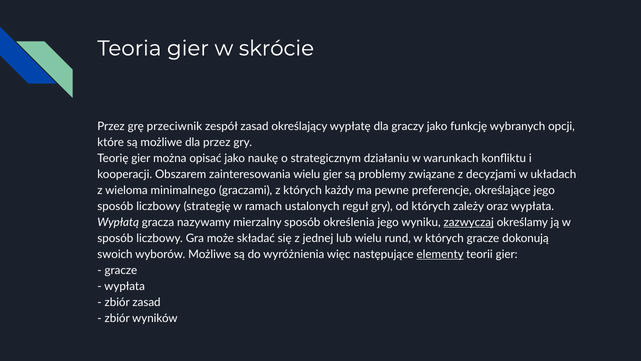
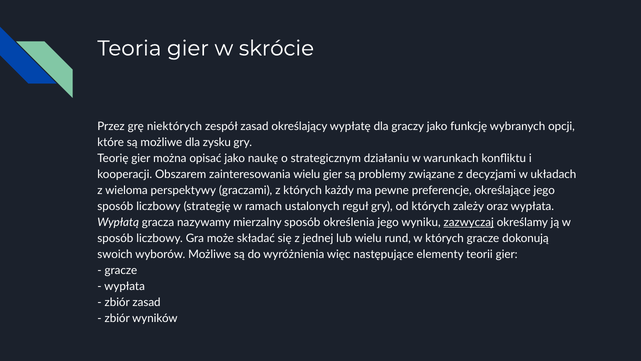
przeciwnik: przeciwnik -> niektórych (174, 126)
dla przez: przez -> zysku (217, 142)
minimalnego: minimalnego -> perspektywy (183, 190)
elementy underline: present -> none (440, 254)
